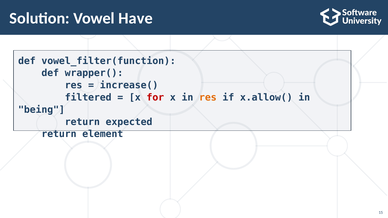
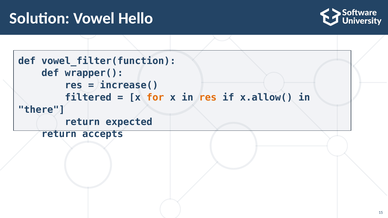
Have: Have -> Hello (136, 18)
for colour: red -> orange (155, 98)
being: being -> there (41, 110)
element: element -> accepts (103, 134)
